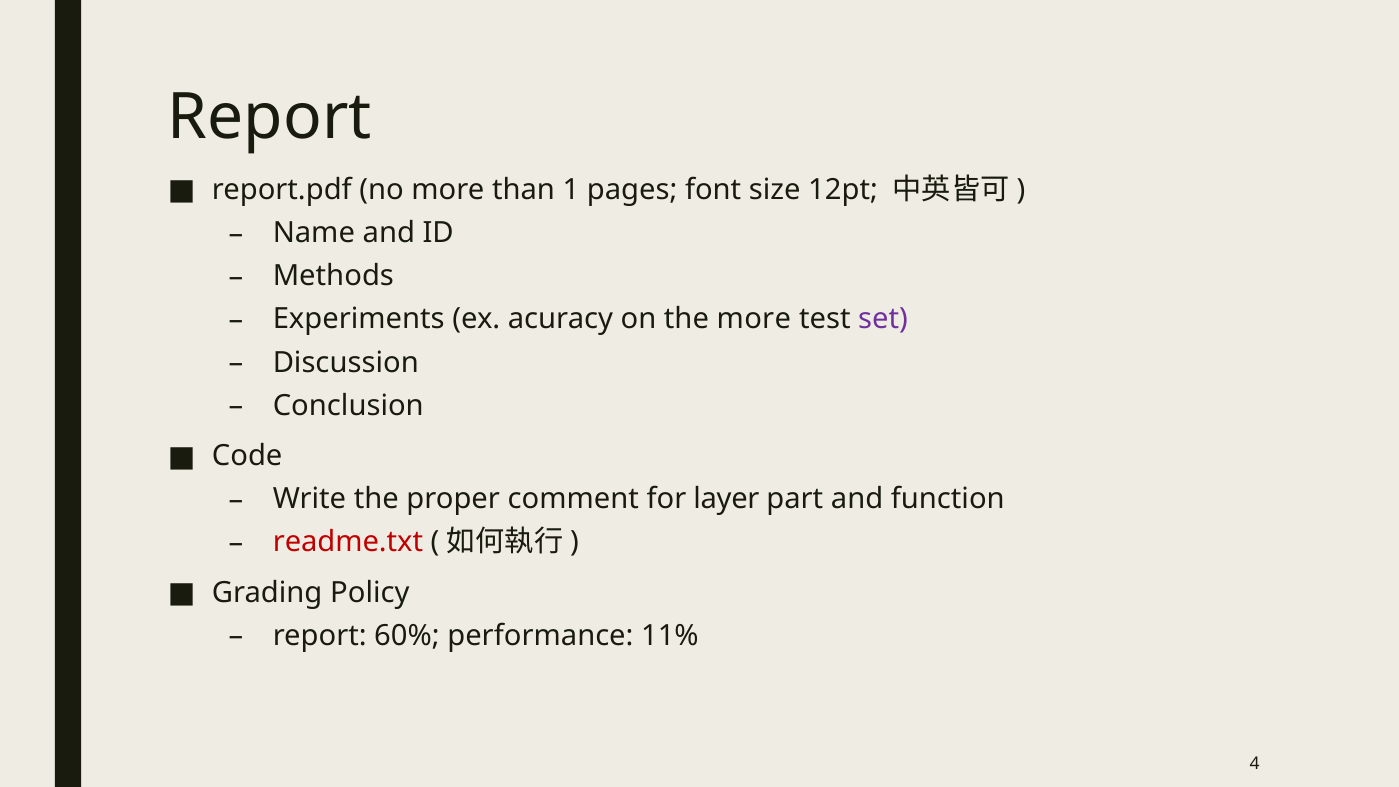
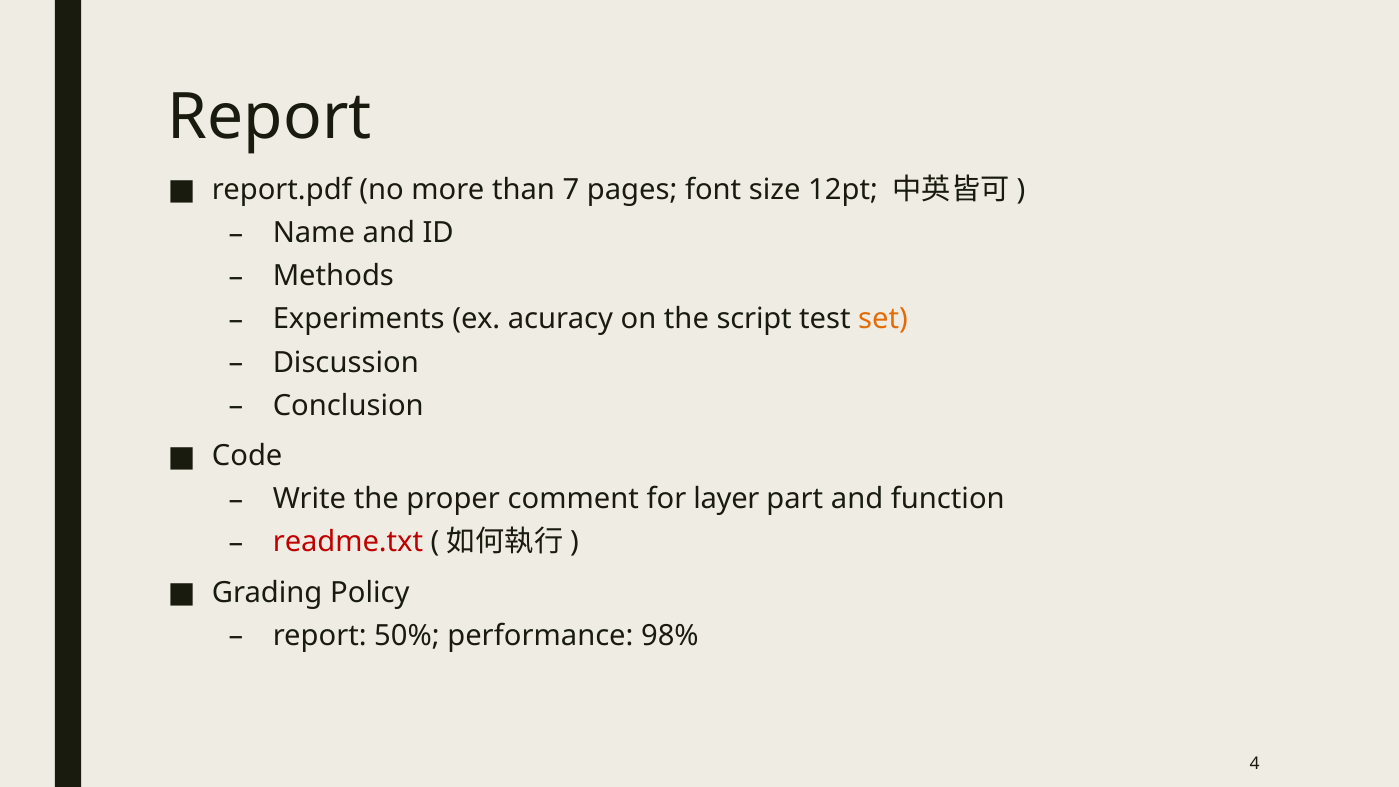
1: 1 -> 7 (571, 190)
the more: more -> script (754, 319)
set colour: purple -> orange (883, 319)
60%: 60% -> 50% (407, 636)
11%: 11% -> 98% (670, 636)
